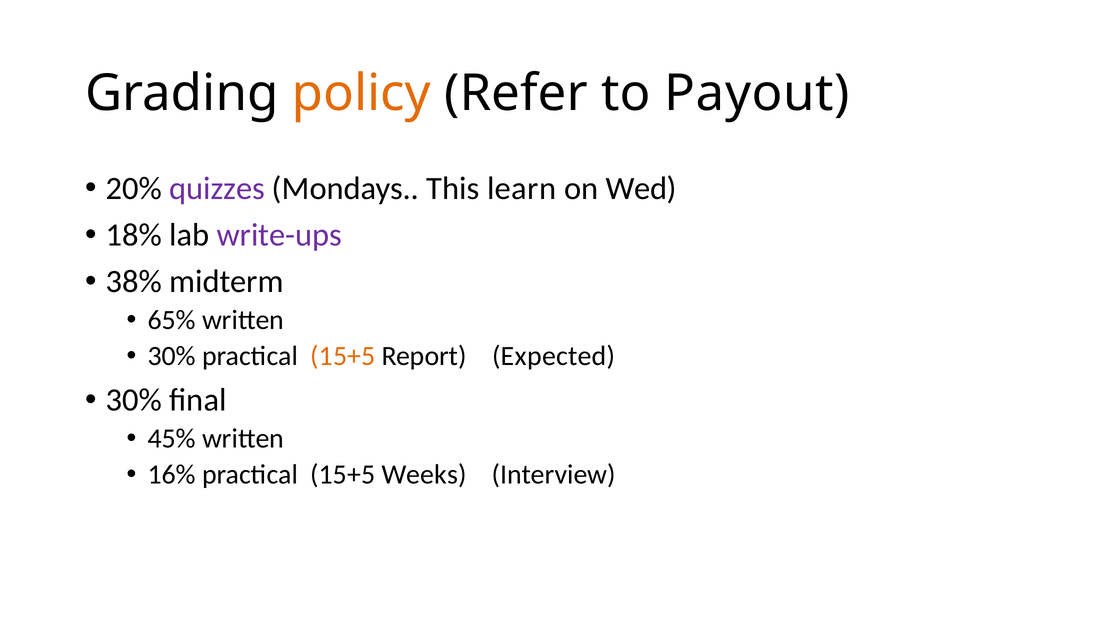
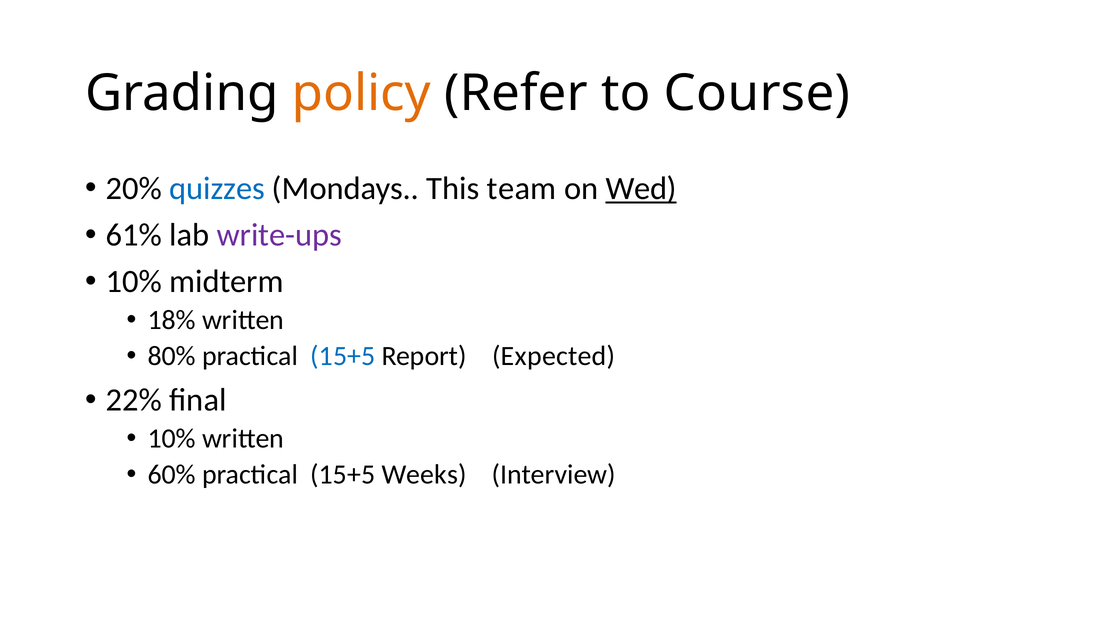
Payout: Payout -> Course (757, 94)
quizzes colour: purple -> blue (217, 188)
learn: learn -> team (522, 188)
Wed underline: none -> present (641, 188)
18%: 18% -> 61% (134, 235)
38%: 38% -> 10% (134, 282)
65%: 65% -> 18% (172, 320)
30%: 30% -> 80% (172, 356)
15+5 colour: orange -> blue (343, 356)
30%: 30% -> 22% (134, 400)
45%: 45% -> 10% (172, 439)
16%: 16% -> 60% (172, 475)
